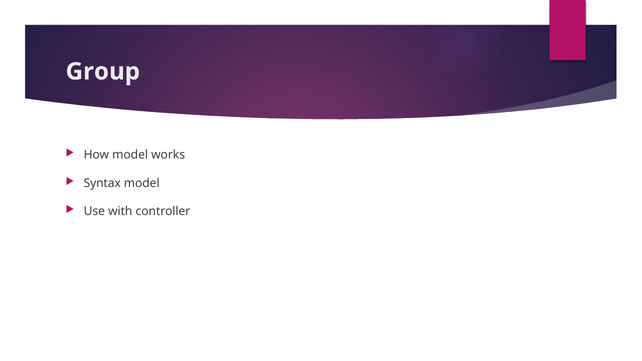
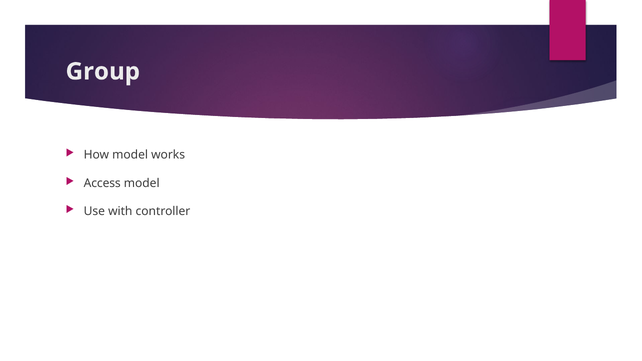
Syntax: Syntax -> Access (102, 183)
